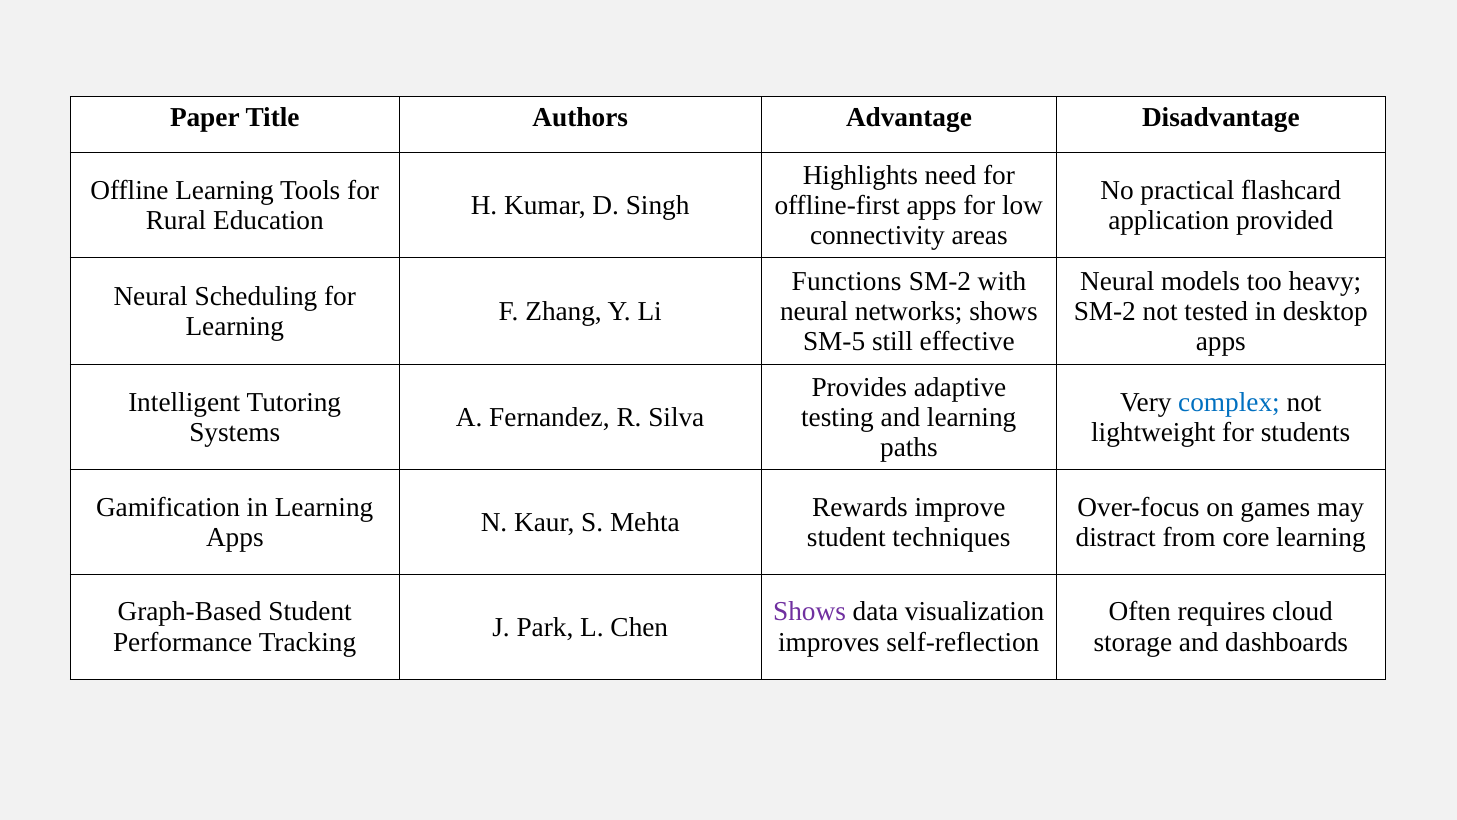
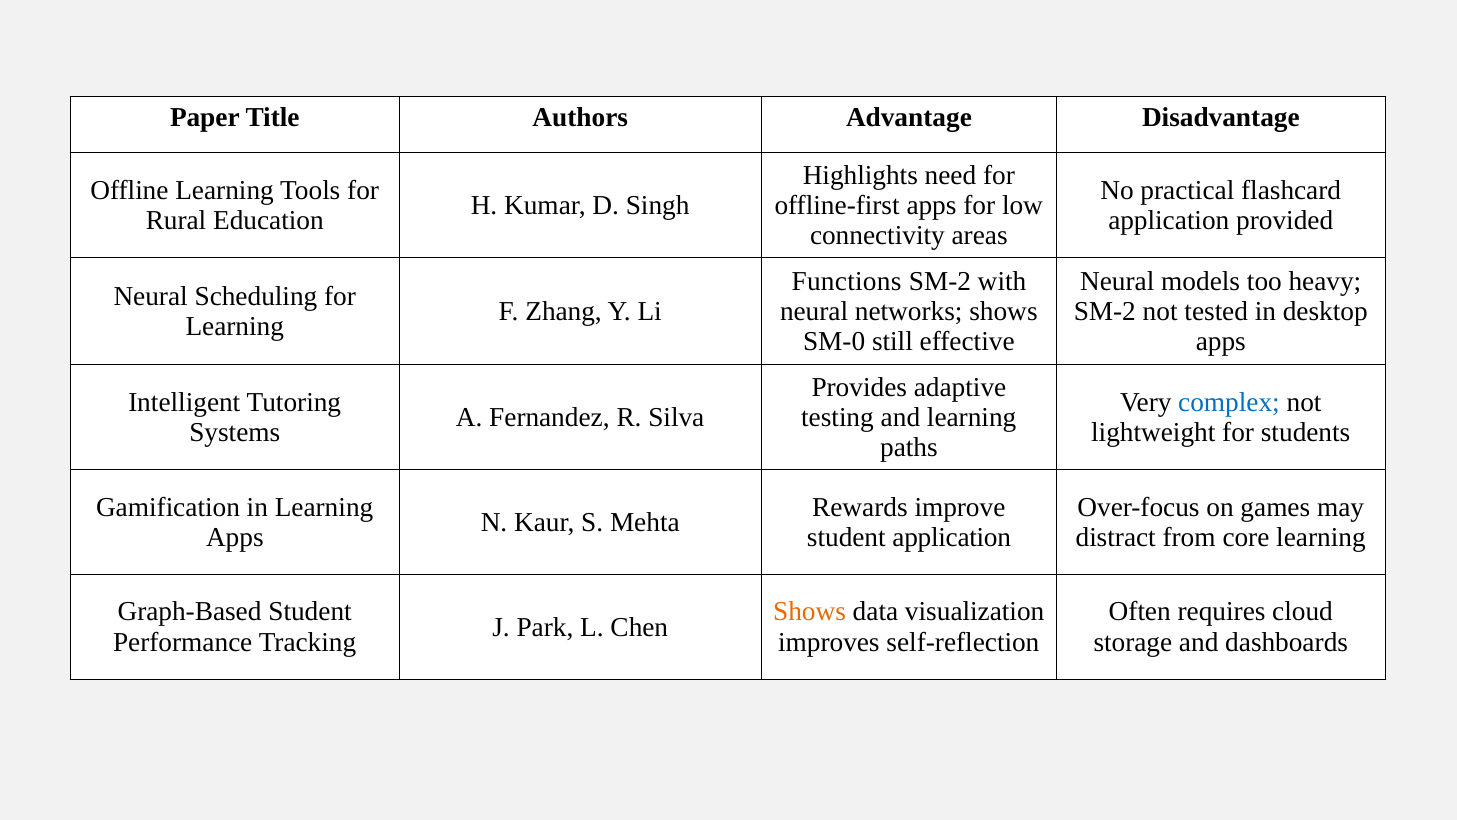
SM-5: SM-5 -> SM-0 (834, 341)
student techniques: techniques -> application (952, 537)
Shows colour: purple -> orange (810, 612)
